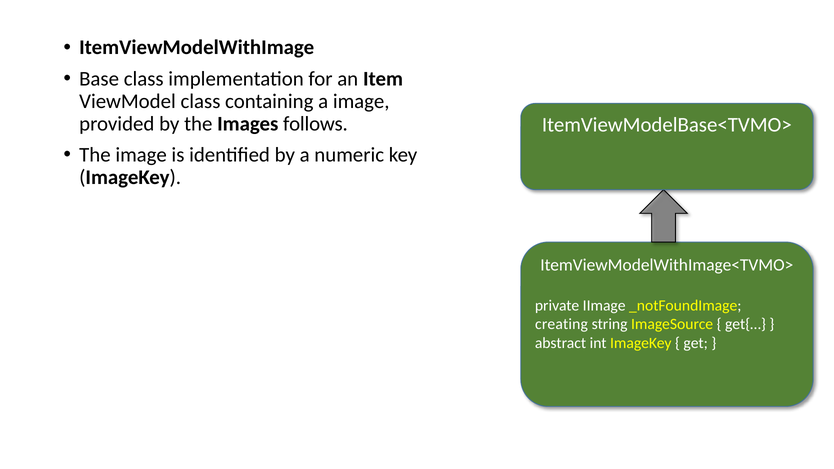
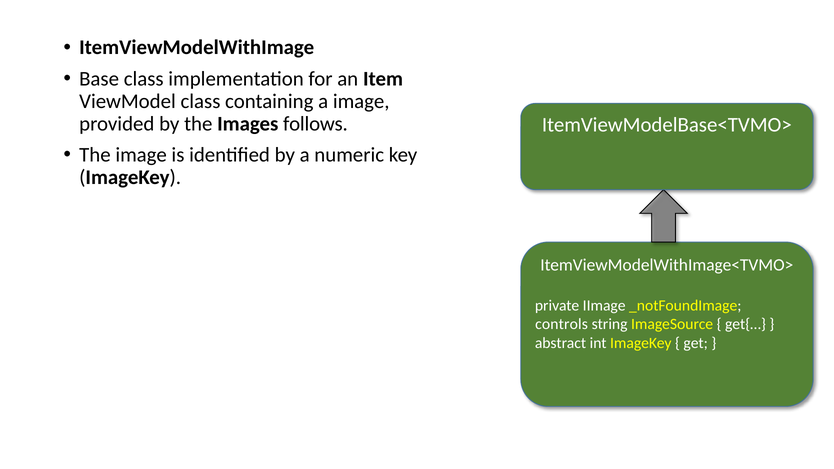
creating: creating -> controls (562, 324)
